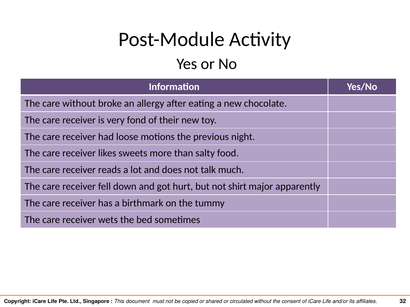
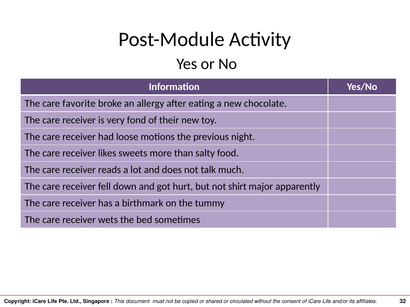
care without: without -> favorite (79, 104)
